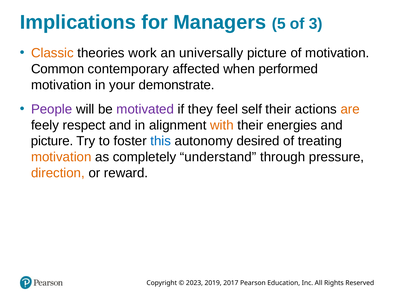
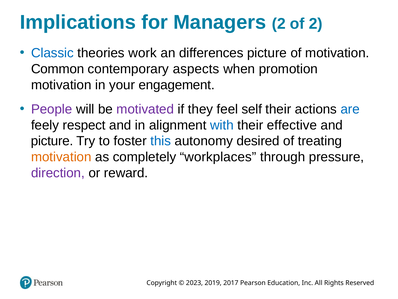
Managers 5: 5 -> 2 (279, 24)
of 3: 3 -> 2 (316, 24)
Classic colour: orange -> blue (52, 53)
universally: universally -> differences (211, 53)
affected: affected -> aspects (196, 69)
performed: performed -> promotion (288, 69)
demonstrate: demonstrate -> engagement (177, 85)
are colour: orange -> blue (350, 109)
with colour: orange -> blue (222, 125)
energies: energies -> effective (292, 125)
understand: understand -> workplaces (218, 157)
direction colour: orange -> purple (58, 173)
